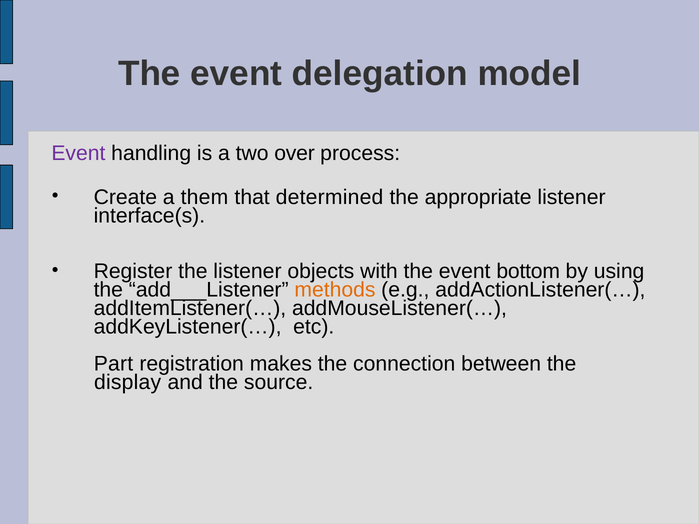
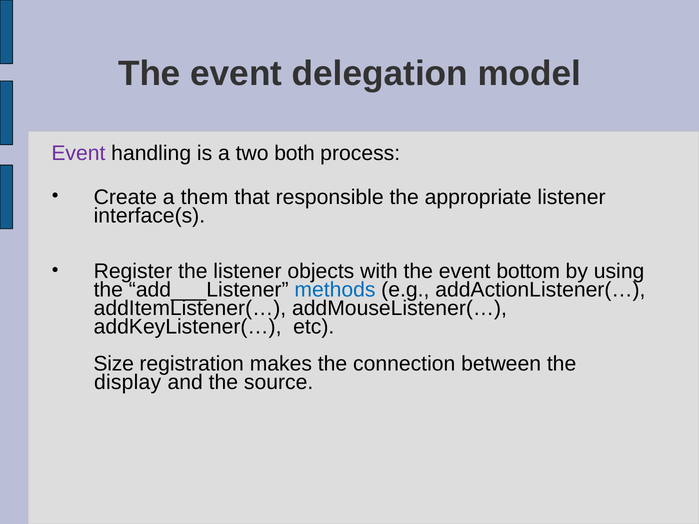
over: over -> both (295, 154)
determined: determined -> responsible (330, 197)
methods colour: orange -> blue (335, 290)
Part: Part -> Size (114, 364)
